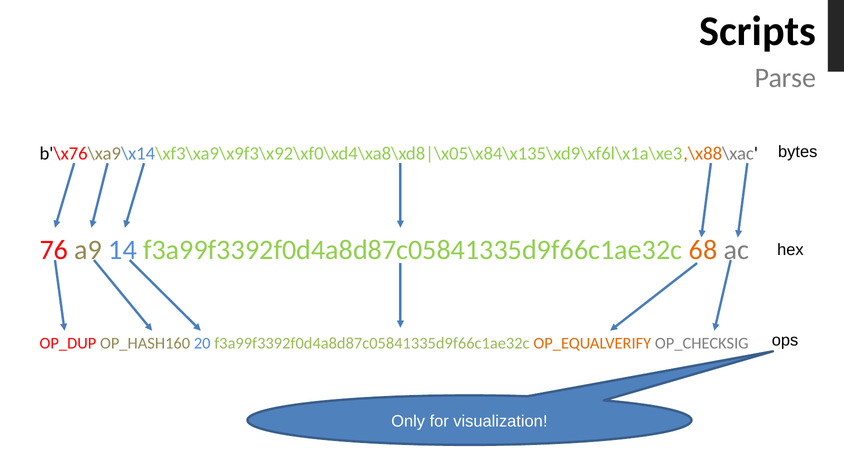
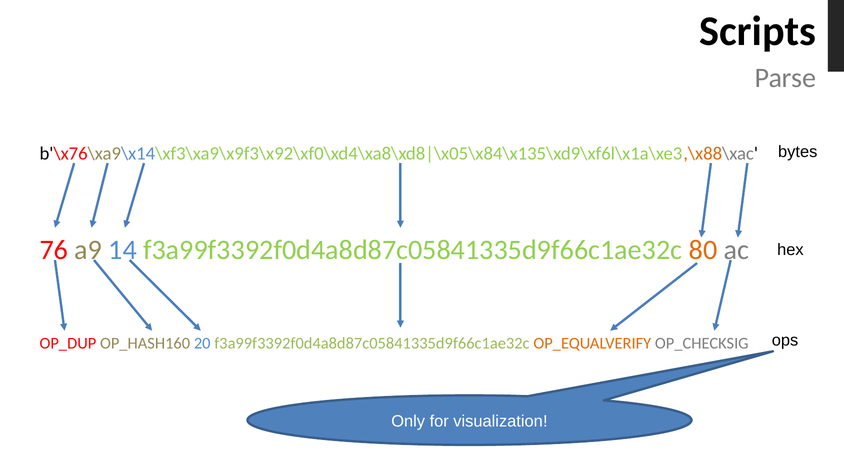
68: 68 -> 80 (703, 250)
